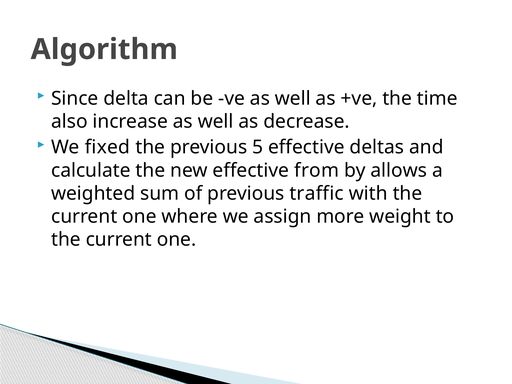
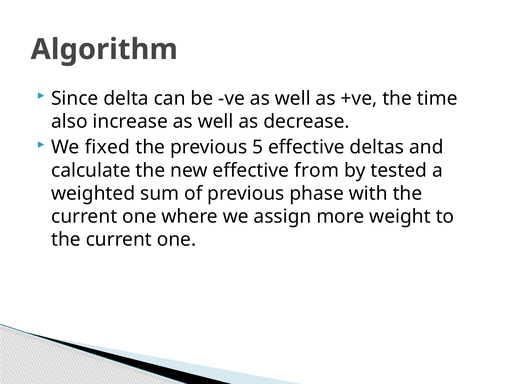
allows: allows -> tested (399, 170)
traffic: traffic -> phase (317, 193)
